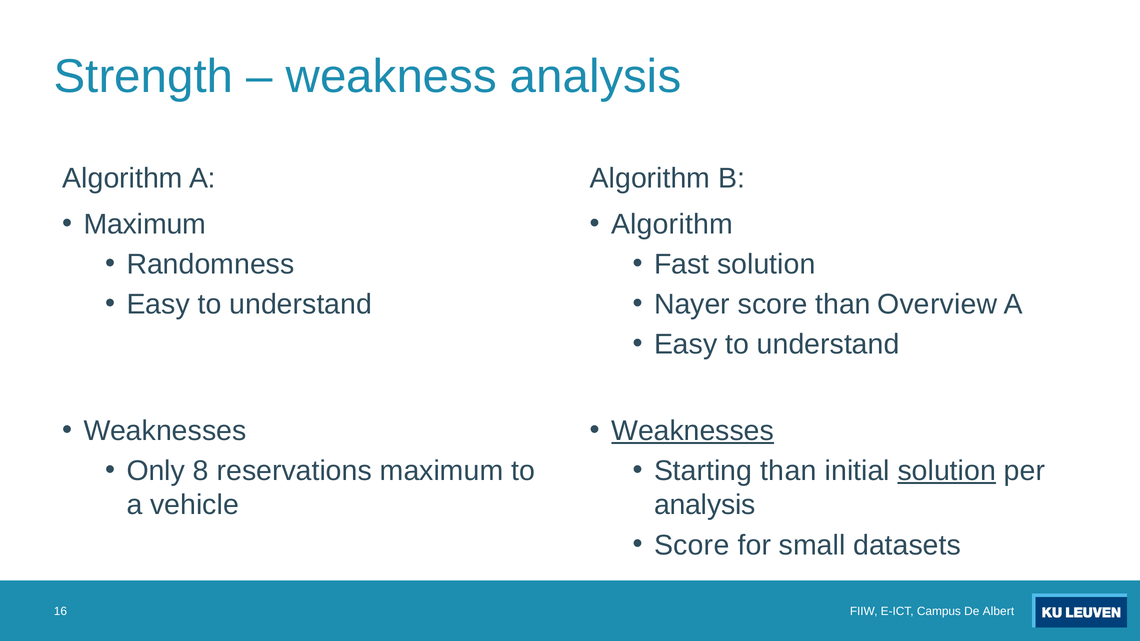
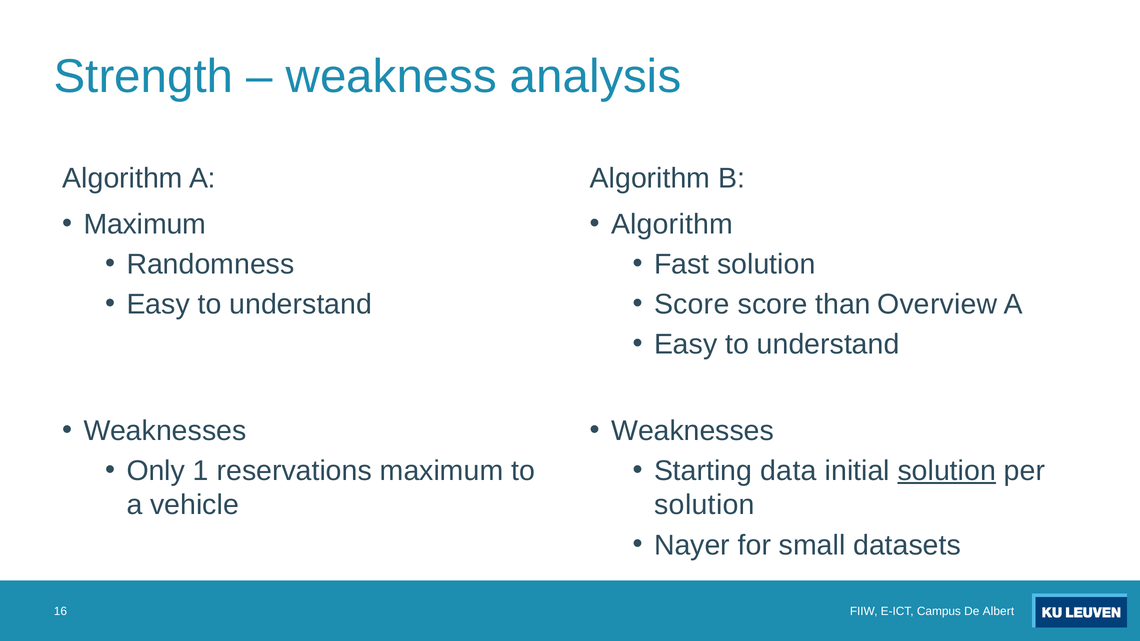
Nayer: Nayer -> Score (692, 305)
Weaknesses underline: present -> none (693, 431)
8: 8 -> 1 (201, 471)
Starting than: than -> data (788, 471)
analysis: analysis -> solution (705, 505)
Score: Score -> Nayer (692, 545)
